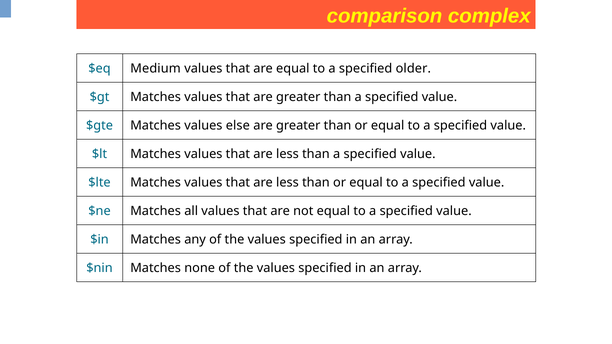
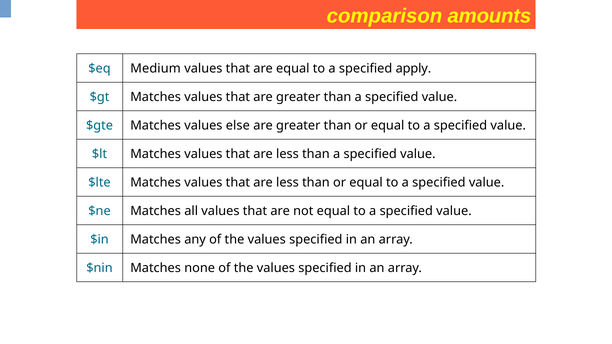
complex: complex -> amounts (489, 16)
older: older -> apply (413, 69)
